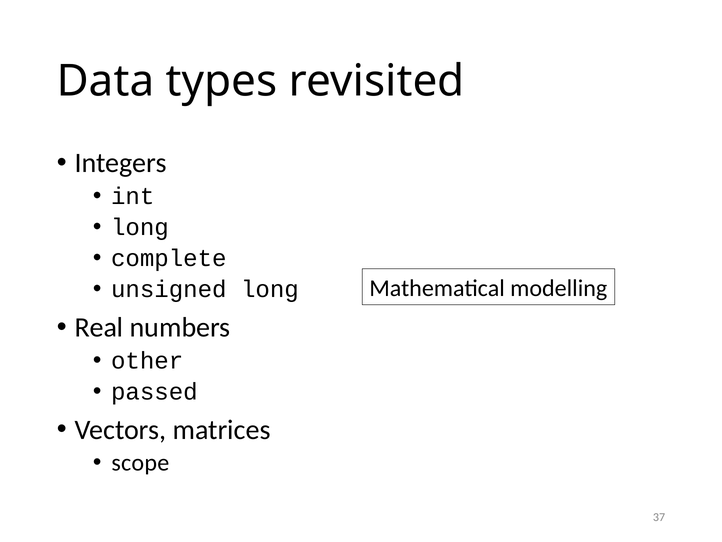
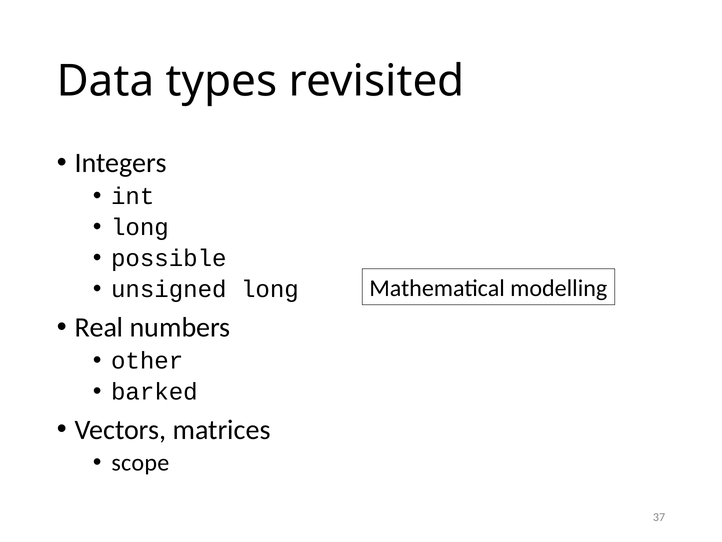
complete: complete -> possible (169, 258)
passed: passed -> barked (154, 391)
